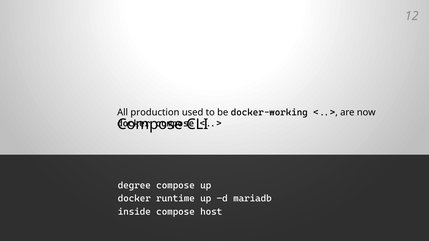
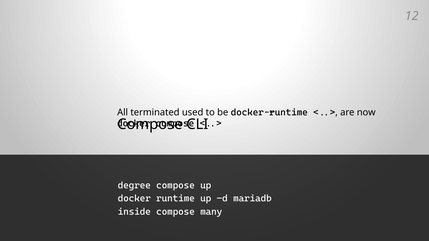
production: production -> terminated (155, 112)
docker-working: docker-working -> docker-runtime (269, 112)
host: host -> many (211, 212)
